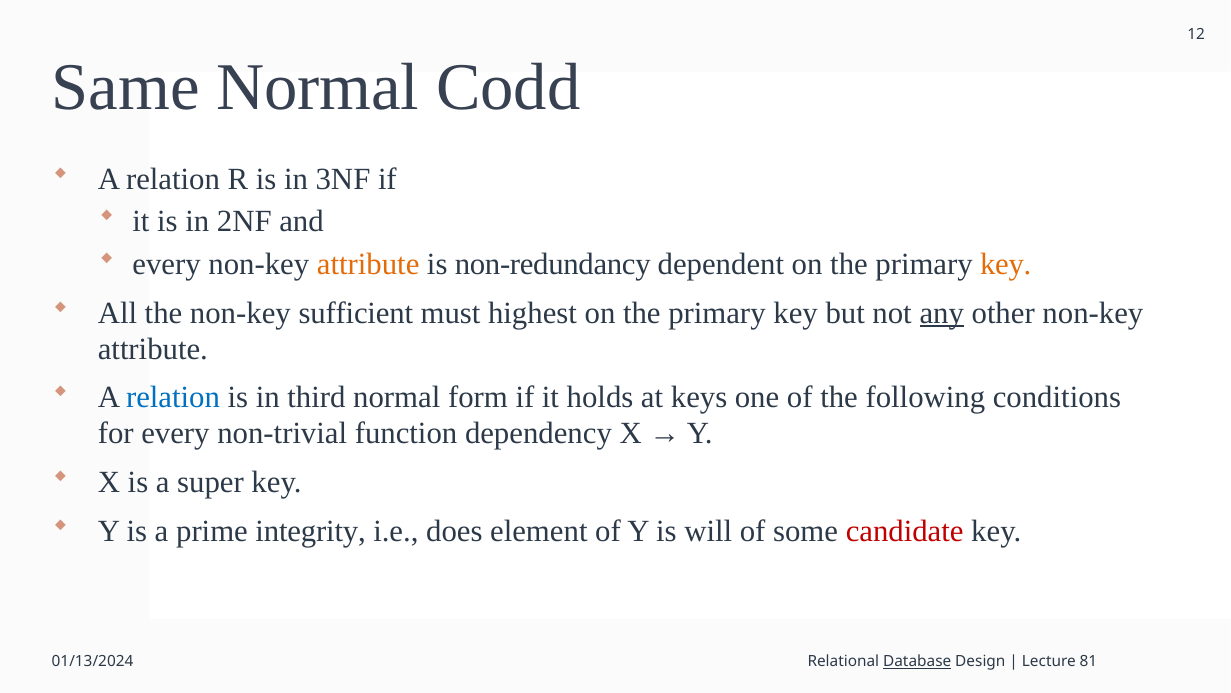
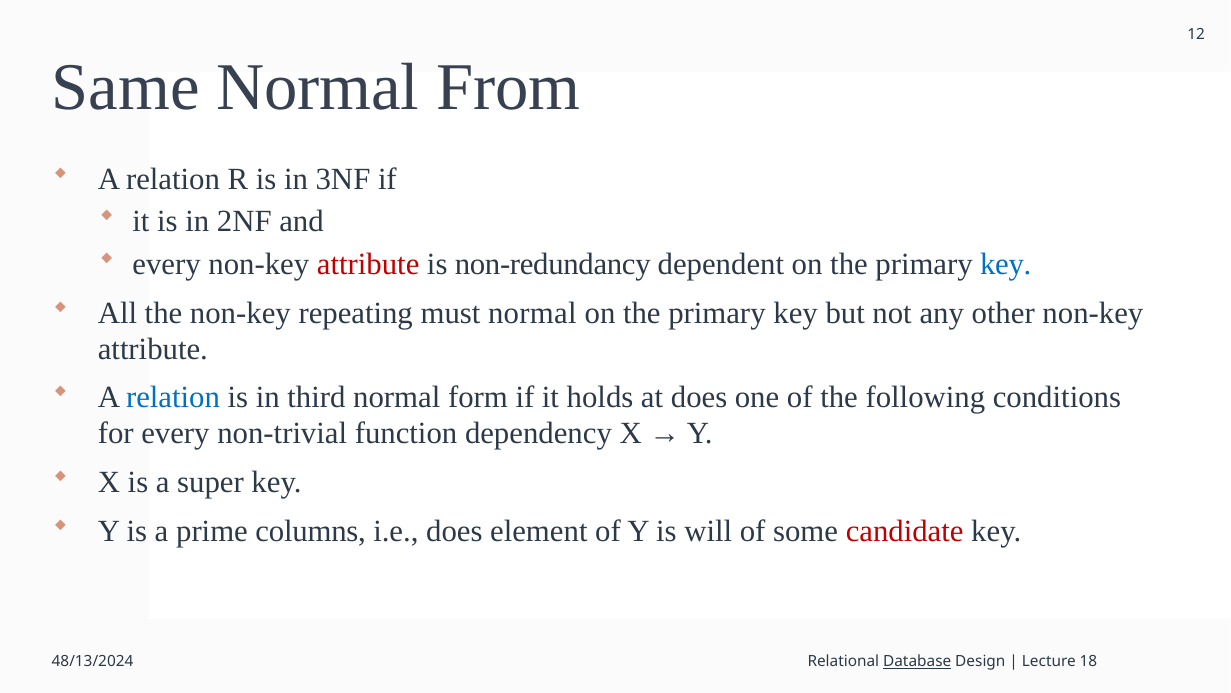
Codd: Codd -> From (508, 88)
attribute colour: orange -> red (368, 264)
key colour: orange -> blue (1006, 264)
sufficient: sufficient -> repeating (356, 313)
must highest: highest -> normal (532, 313)
any underline: present -> none (942, 313)
at keys: keys -> does (699, 397)
integrity: integrity -> columns (311, 531)
01/13/2024: 01/13/2024 -> 48/13/2024 (93, 661)
81: 81 -> 18 (1088, 661)
